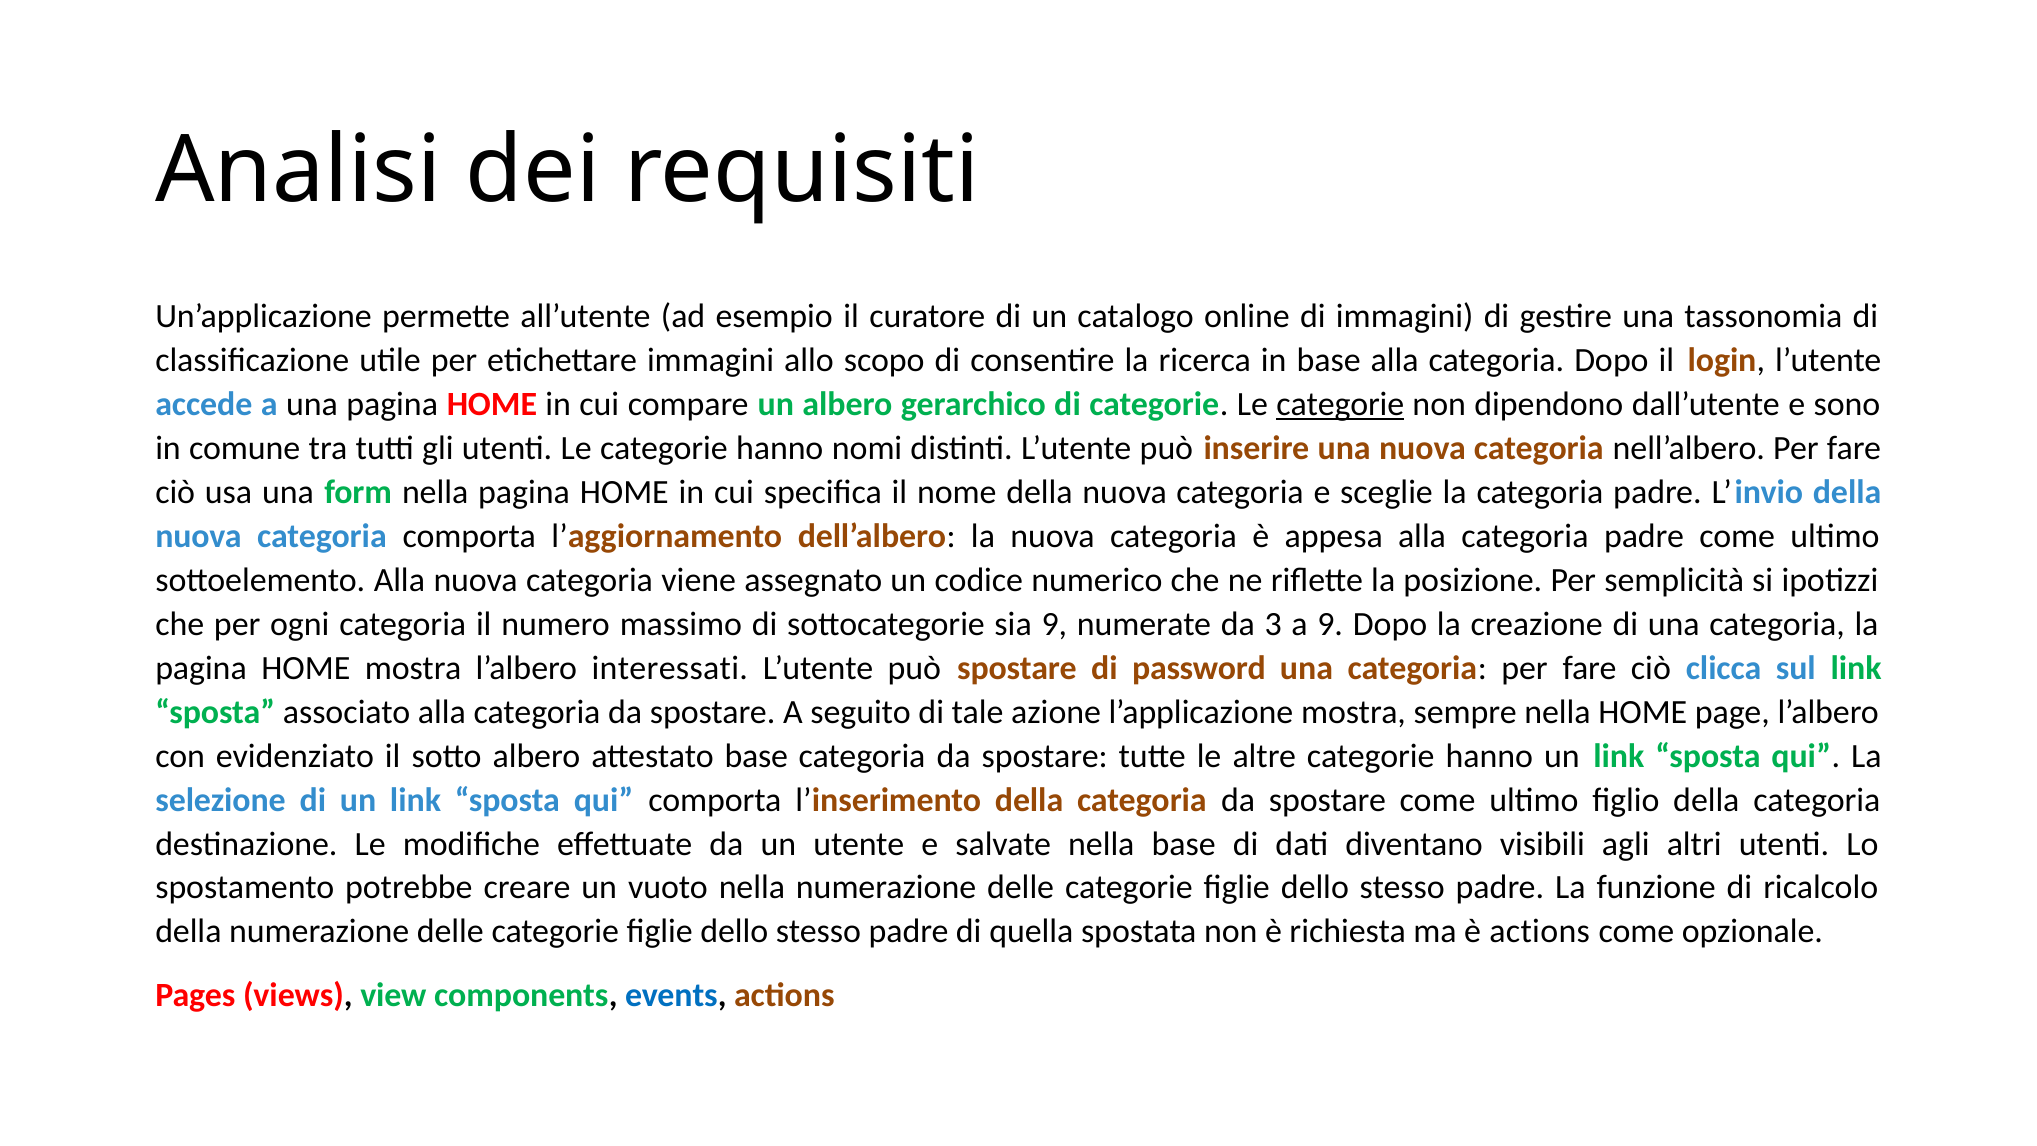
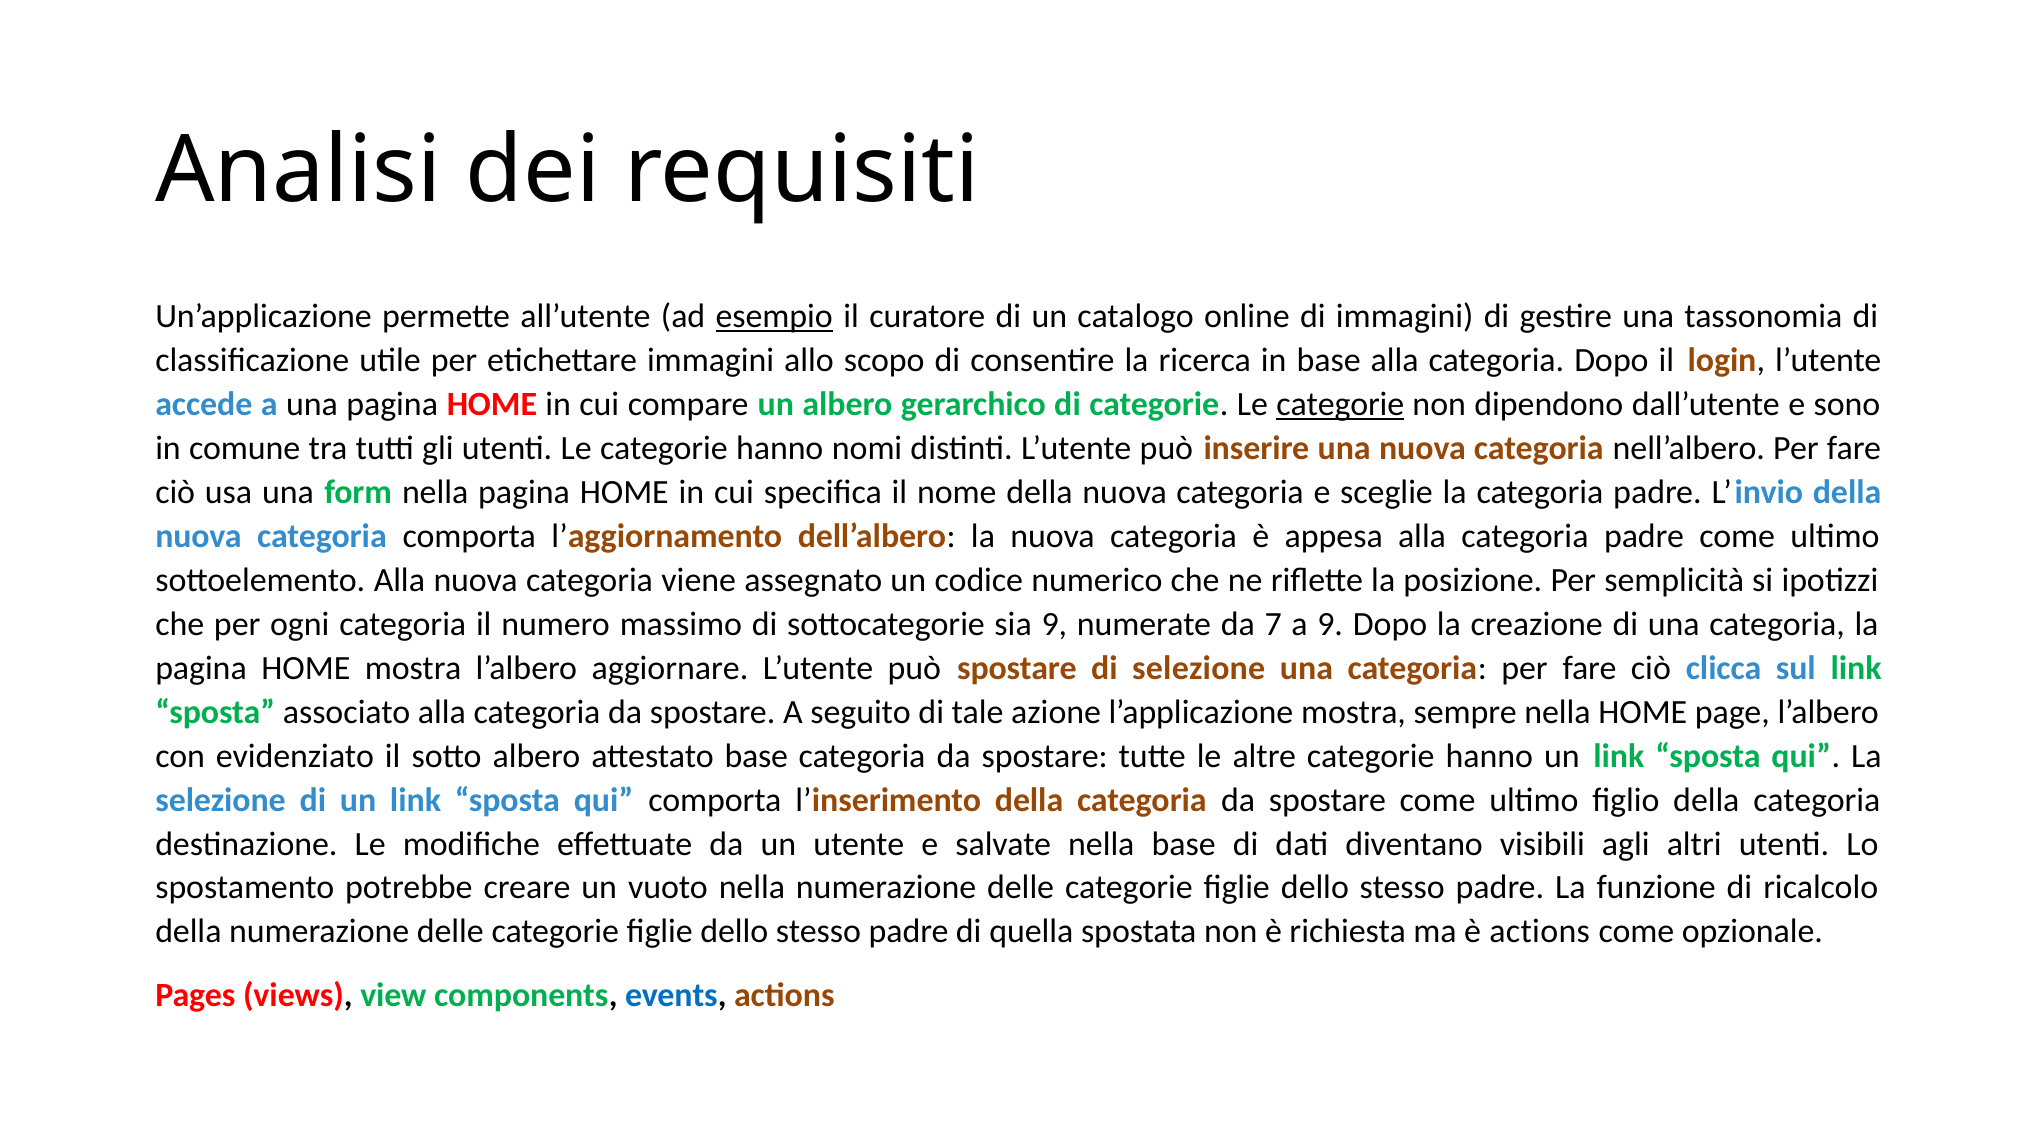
esempio underline: none -> present (774, 316)
3: 3 -> 7 (1273, 624)
interessati: interessati -> aggiornare (670, 668)
di password: password -> selezione (1199, 668)
